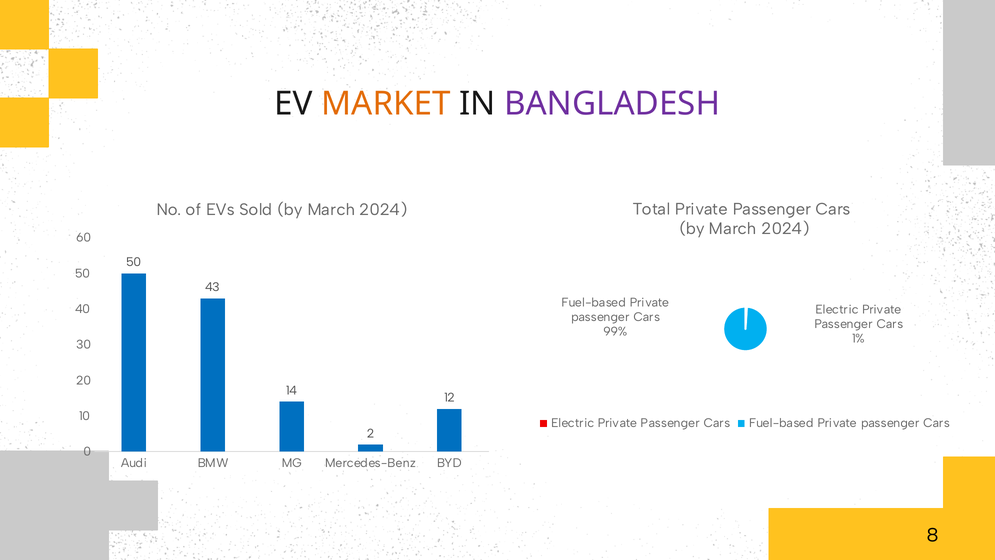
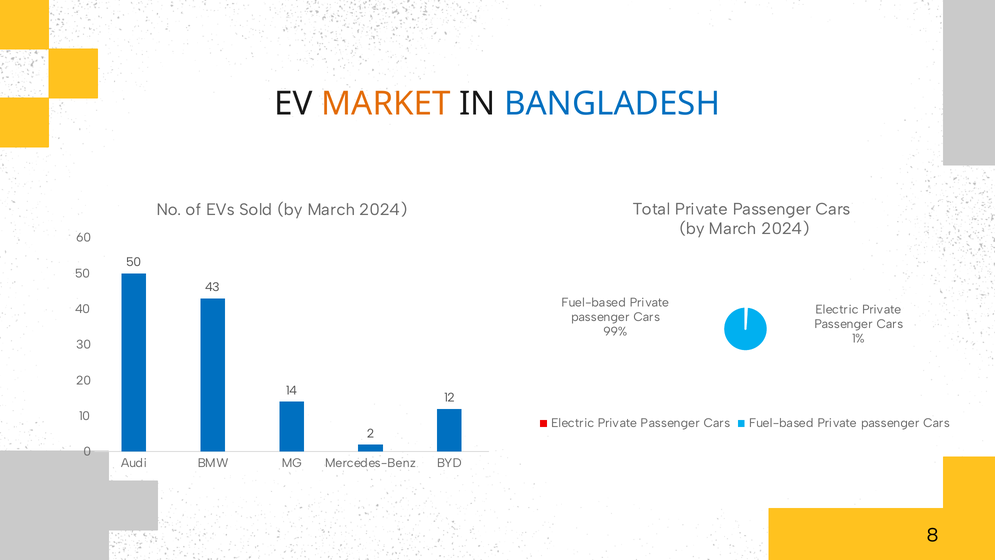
BANGLADESH colour: purple -> blue (612, 104)
